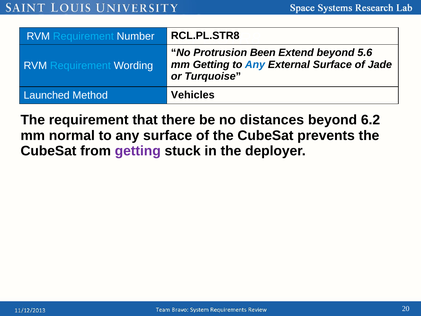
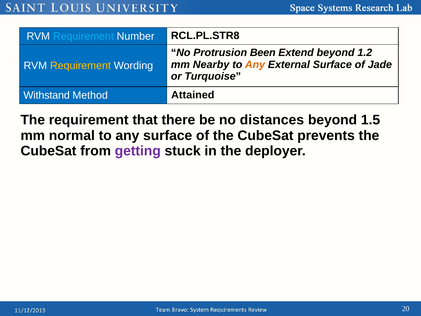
5.6: 5.6 -> 1.2 (365, 53)
mm Getting: Getting -> Nearby (211, 65)
Any colour: blue -> orange (255, 65)
Requirement colour: light blue -> yellow (80, 66)
Launched: Launched -> Withstand (47, 95)
Vehicles: Vehicles -> Attained (193, 95)
6.2: 6.2 -> 1.5 (371, 120)
